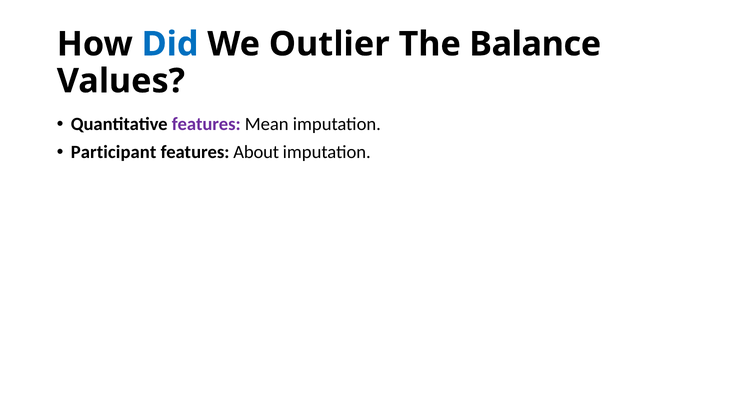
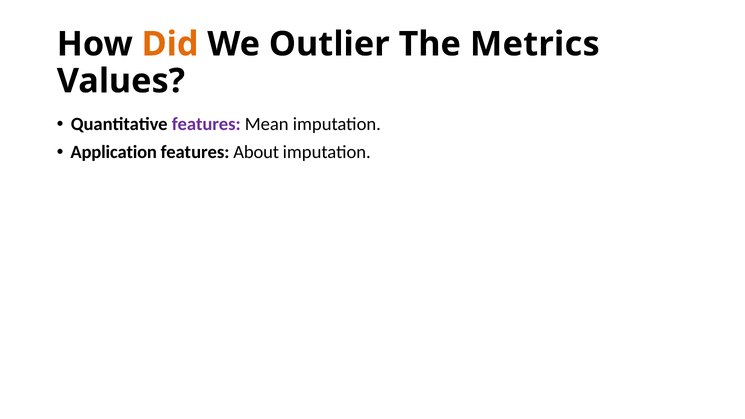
Did colour: blue -> orange (170, 44)
Balance: Balance -> Metrics (535, 44)
Participant: Participant -> Application (114, 152)
